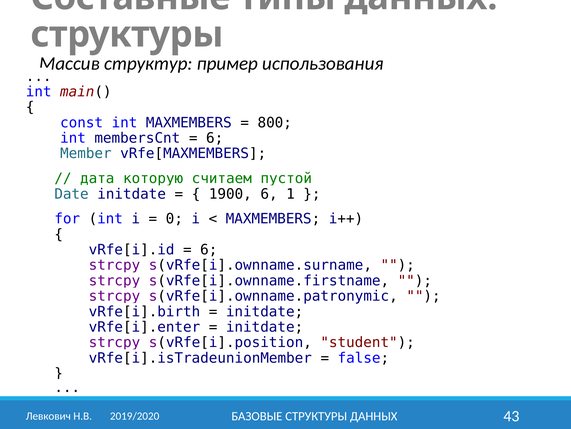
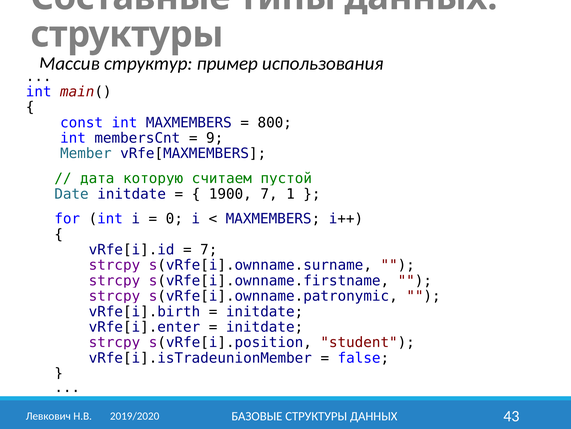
6: 6 -> 9 (215, 138)
1900 6: 6 -> 7 (269, 194)
6: 6 -> 7 (209, 249)
